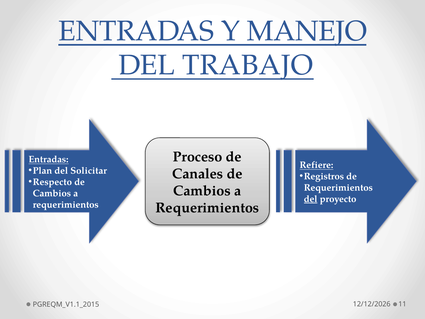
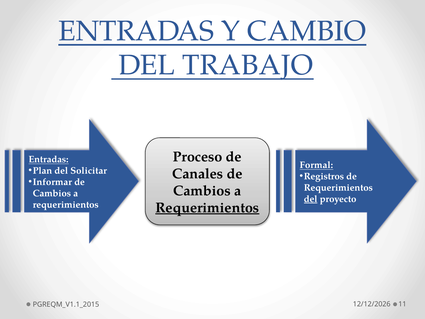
MANEJO: MANEJO -> CAMBIO (307, 31)
Refiere: Refiere -> Formal (316, 165)
Respecto: Respecto -> Informar (52, 182)
Requerimientos underline: none -> present (207, 208)
